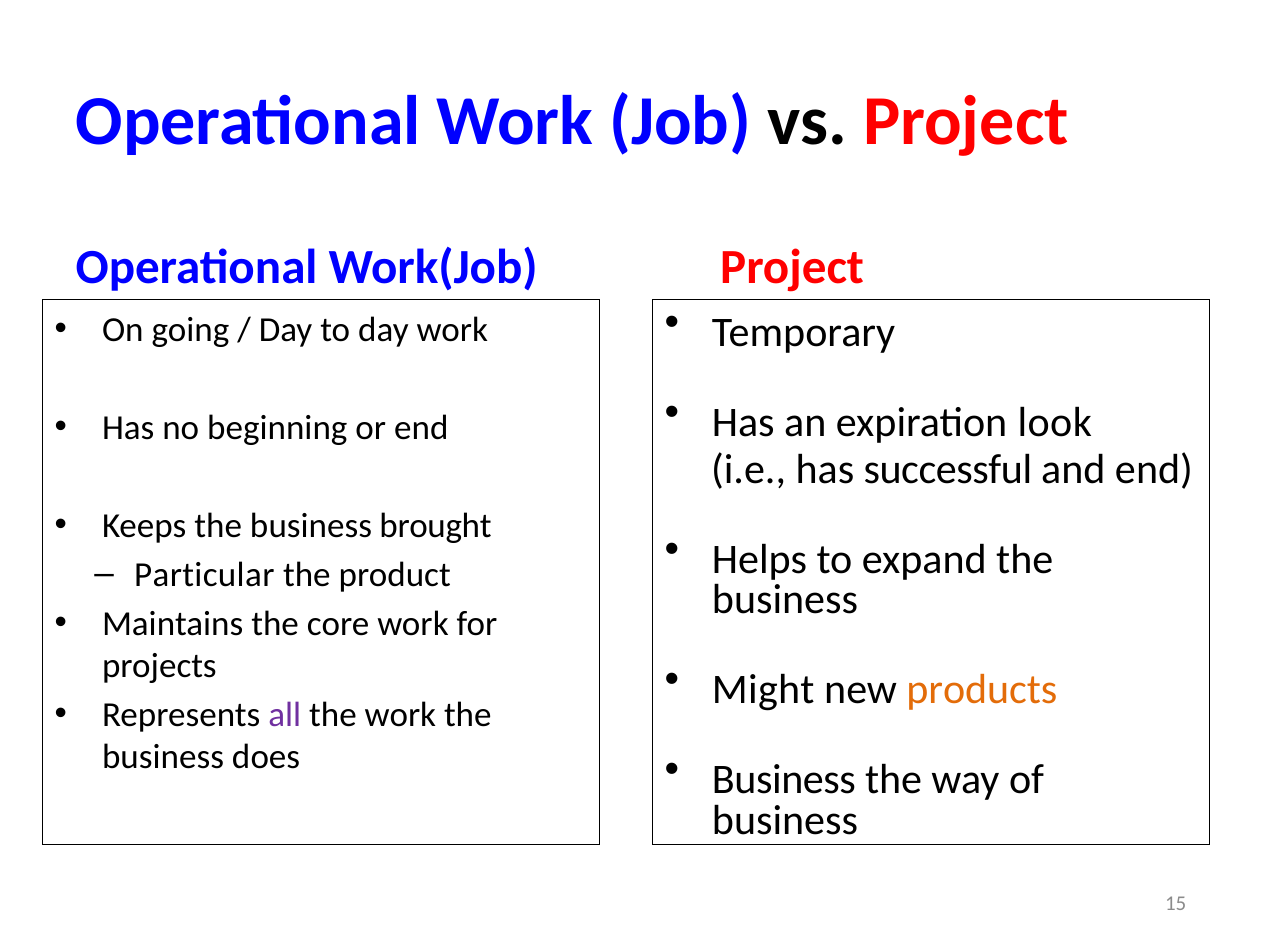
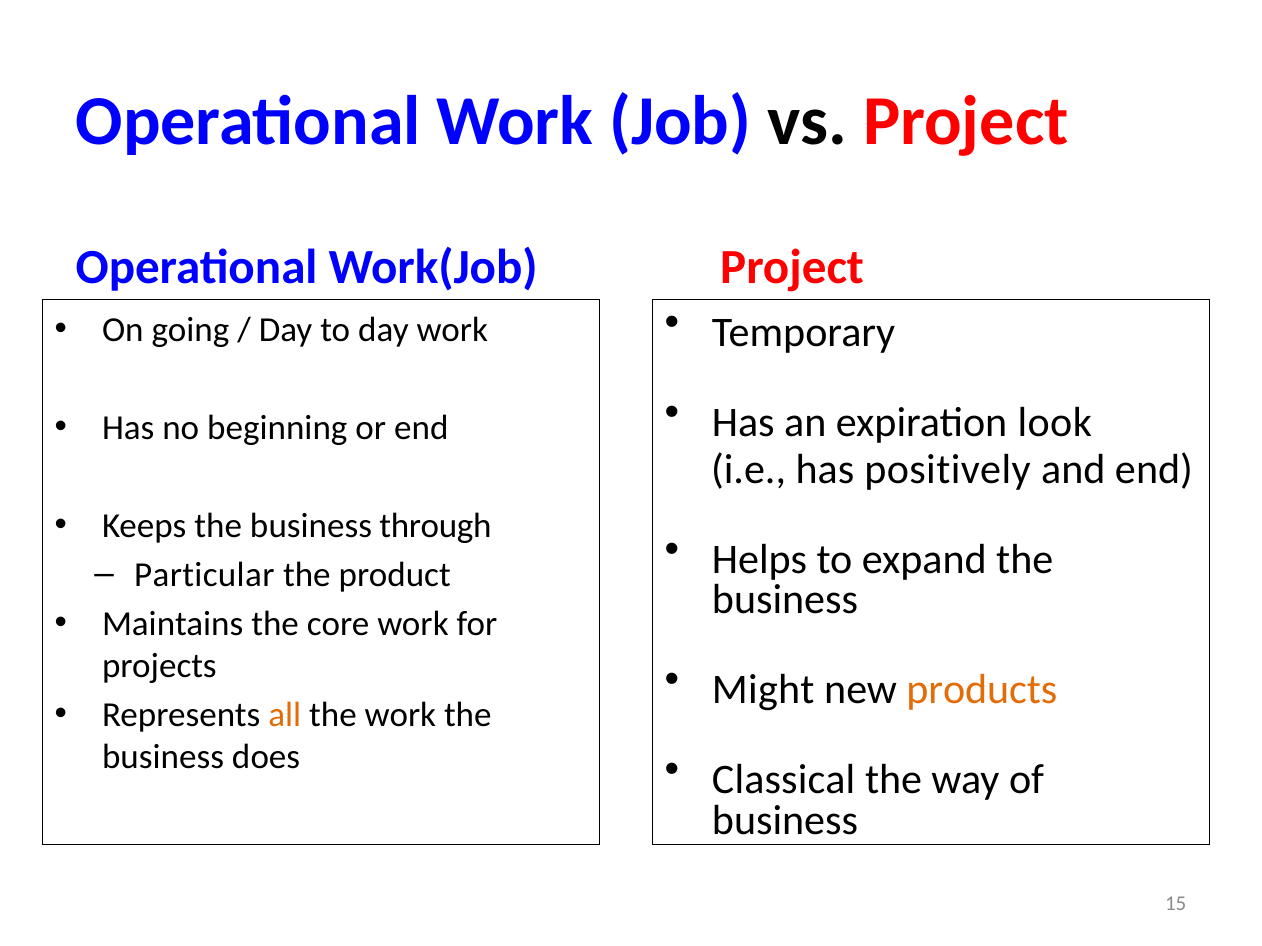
successful: successful -> positively (947, 470)
brought: brought -> through (435, 526)
all colour: purple -> orange (285, 716)
Business: Business -> Classical (784, 780)
